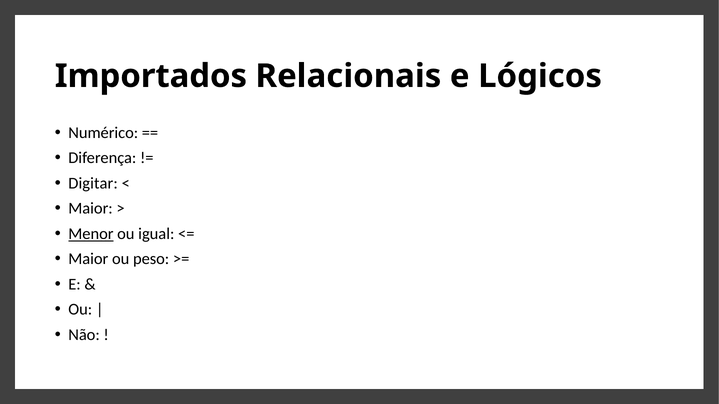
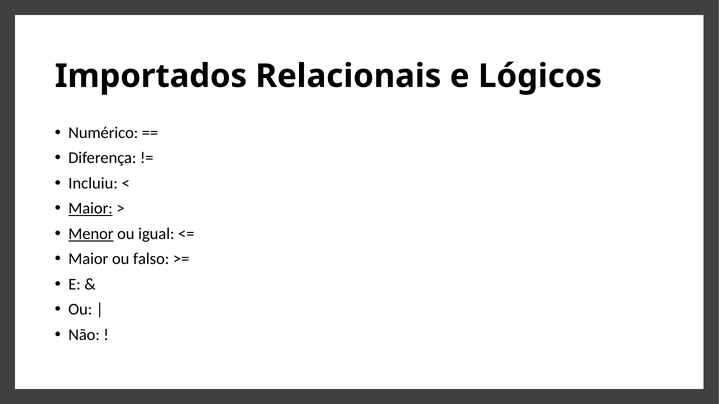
Digitar: Digitar -> Incluiu (93, 183)
Maior underline: none -> present (91, 209)
peso: peso -> falso (151, 259)
